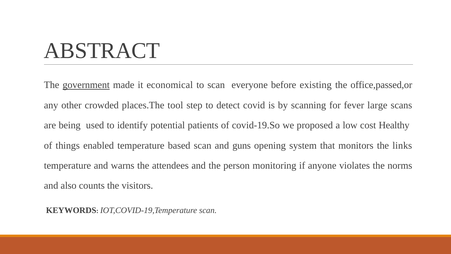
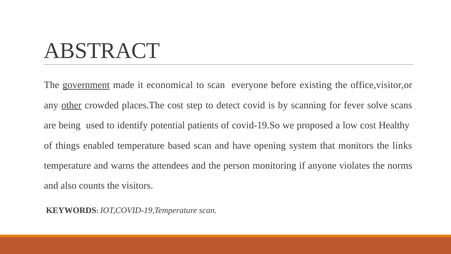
office,passed,or: office,passed,or -> office,visitor,or (381, 85)
other underline: none -> present (71, 105)
places.The tool: tool -> cost (175, 105)
large: large -> solve (377, 105)
guns: guns -> have (242, 145)
